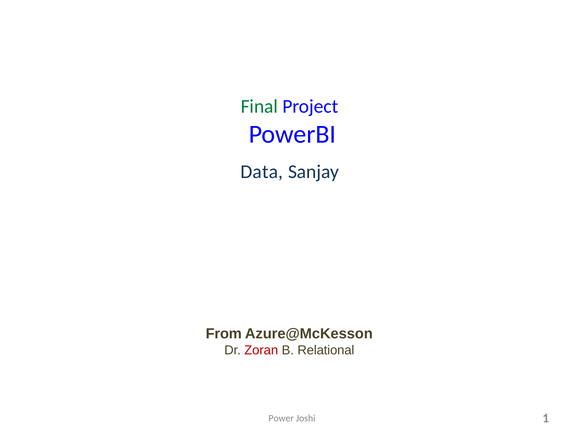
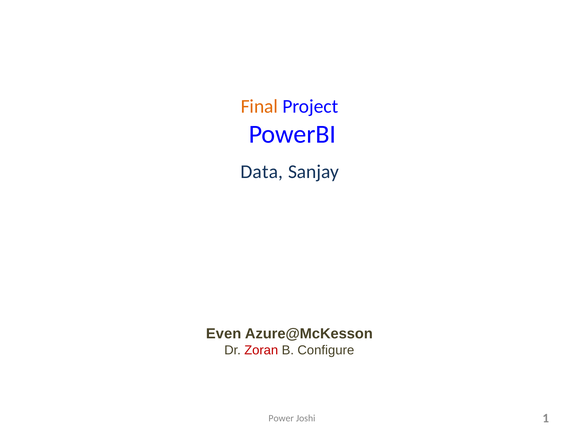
Final colour: green -> orange (259, 106)
From: From -> Even (224, 334)
Relational: Relational -> Configure (326, 350)
